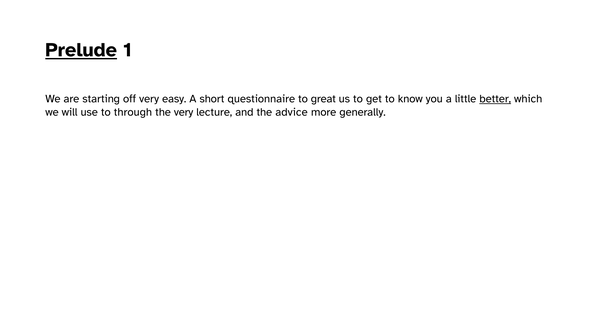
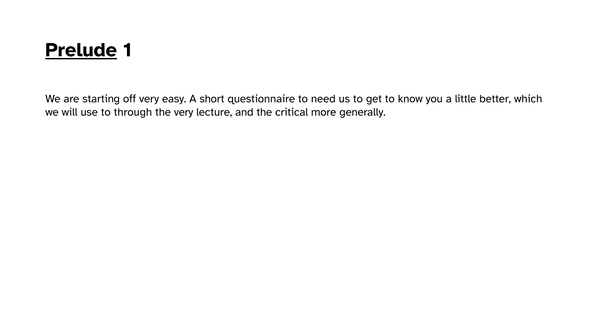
great: great -> need (323, 99)
better underline: present -> none (495, 99)
advice: advice -> critical (292, 112)
